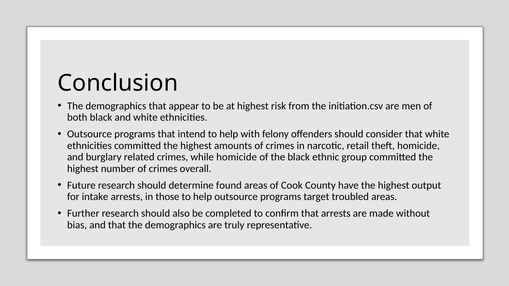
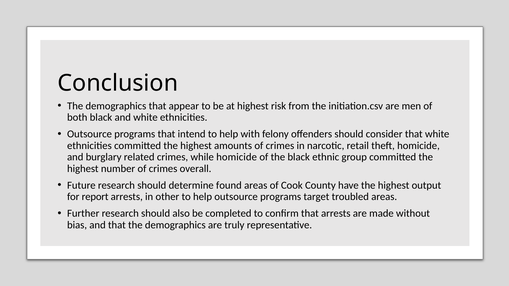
intake: intake -> report (95, 197)
those: those -> other (167, 197)
